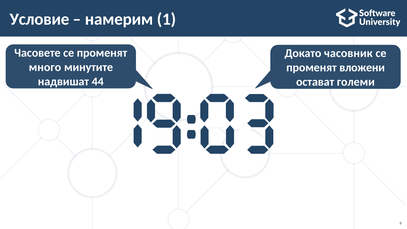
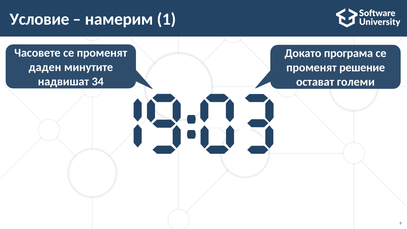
часовник: часовник -> програма (348, 53)
много: много -> даден (45, 67)
вложени: вложени -> решение (362, 68)
44: 44 -> 34 (98, 81)
